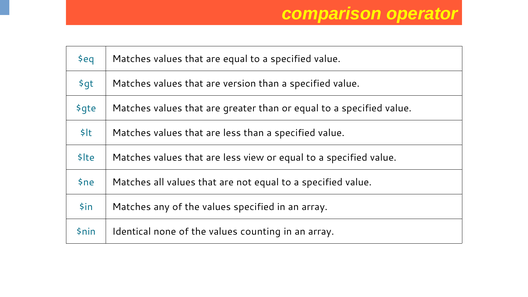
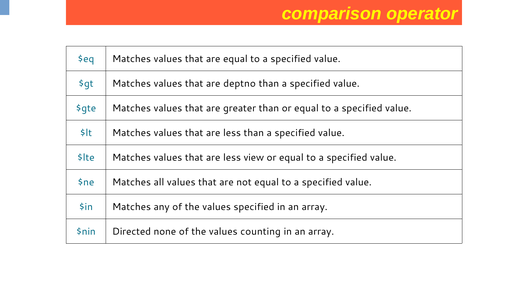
version: version -> deptno (240, 84)
Identical: Identical -> Directed (132, 231)
